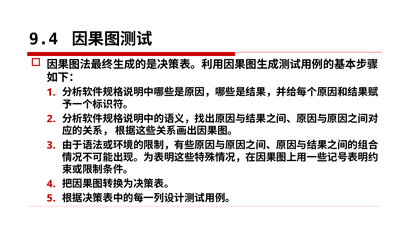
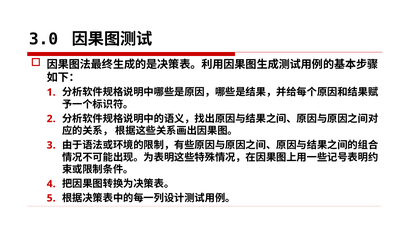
9.4: 9.4 -> 3.0 (44, 39)
